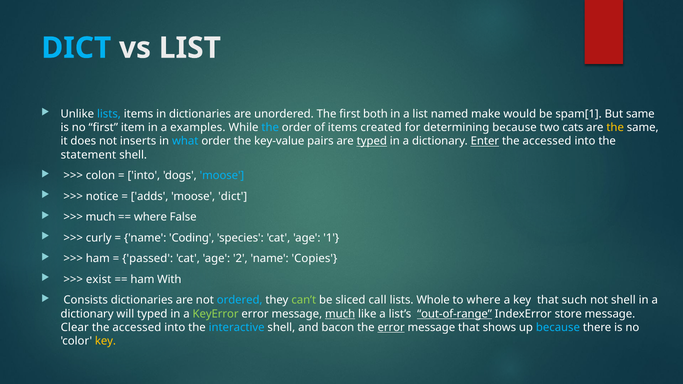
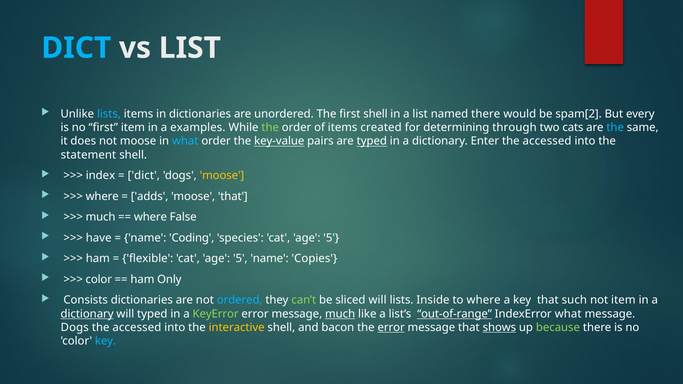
first both: both -> shell (375, 114)
named make: make -> there (486, 114)
spam[1: spam[1 -> spam[2 (579, 114)
But same: same -> every (640, 114)
the colour: light blue -> light green (270, 128)
determining because: because -> through (514, 128)
the colour: yellow -> light blue (615, 128)
not inserts: inserts -> moose (138, 141)
key-value underline: none -> present (279, 141)
Enter underline: present -> none (485, 141)
colon: colon -> index (100, 176)
into: into -> dict (144, 176)
moose colour: light blue -> yellow (222, 176)
notice: notice -> where (102, 197)
moose dict: dict -> that (233, 197)
curly: curly -> have (99, 238)
species cat age 1: 1 -> 5 (331, 238)
passed: passed -> flexible (148, 259)
2: 2 -> 5 (240, 259)
exist: exist -> color (99, 280)
With: With -> Only (169, 280)
sliced call: call -> will (378, 300)
Whole: Whole -> Inside (433, 300)
not shell: shell -> item (623, 300)
dictionary underline: none -> present (87, 314)
IndexError store: store -> what (568, 314)
Clear: Clear -> Dogs (75, 328)
interactive colour: light blue -> yellow (237, 328)
shows underline: none -> present (499, 328)
because colour: light blue -> light green (558, 328)
key colour: yellow -> light blue (105, 341)
